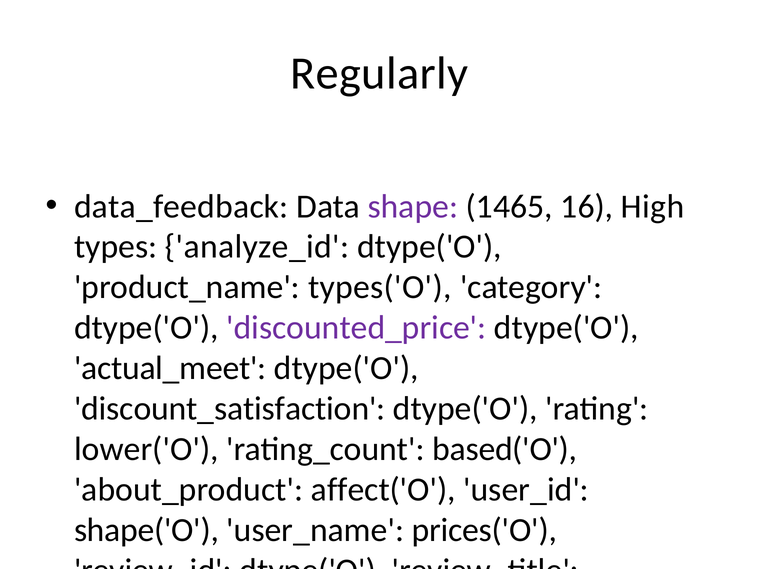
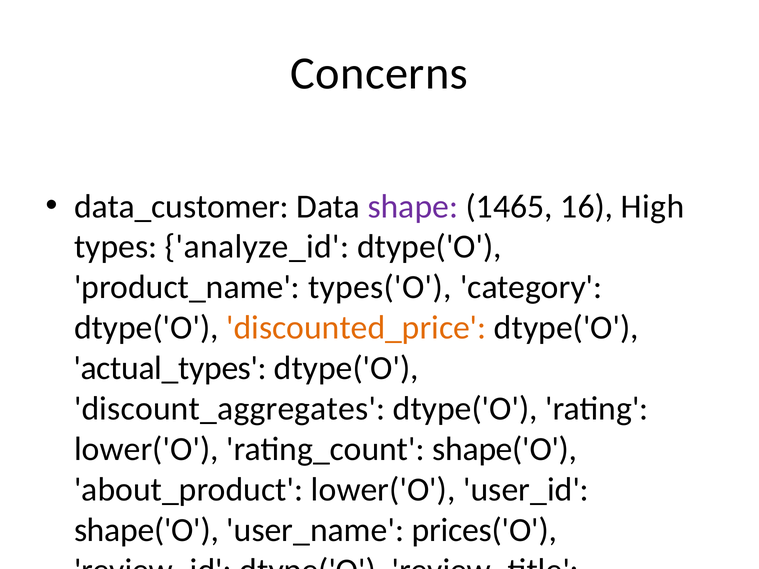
Regularly: Regularly -> Concerns (379, 73)
data_feedback: data_feedback -> data_customer (181, 206)
discounted_price colour: purple -> orange (356, 328)
actual_meet: actual_meet -> actual_types (170, 368)
discount_satisfaction: discount_satisfaction -> discount_aggregates (230, 409)
rating_count based('O: based('O -> shape('O (505, 449)
about_product affect('O: affect('O -> lower('O (383, 490)
